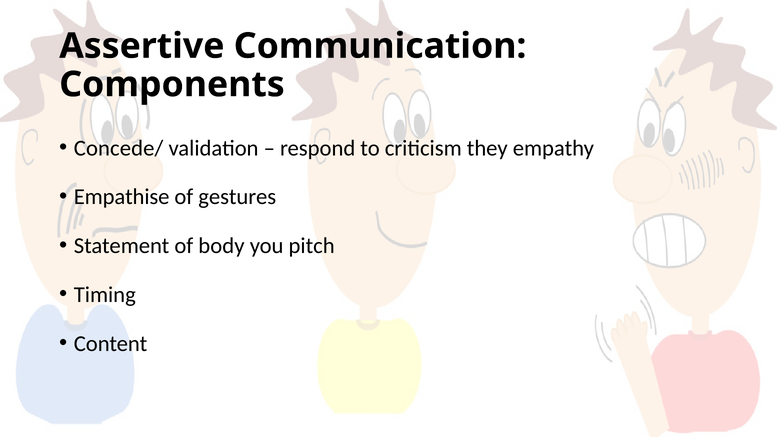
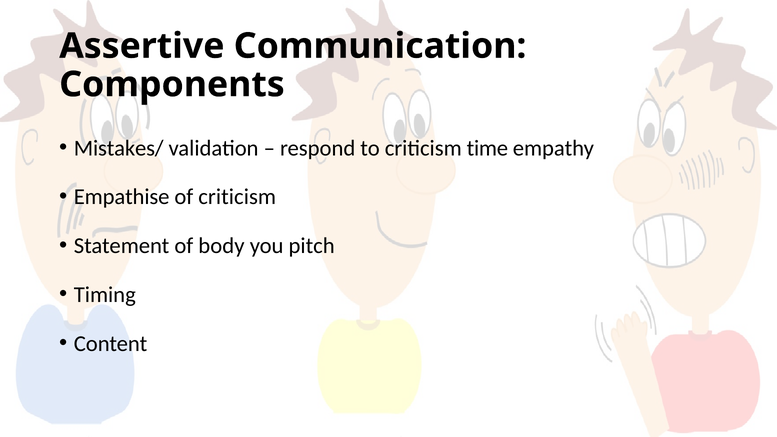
Concede/: Concede/ -> Mistakes/ (119, 148)
they: they -> time (487, 148)
of gestures: gestures -> criticism (237, 197)
